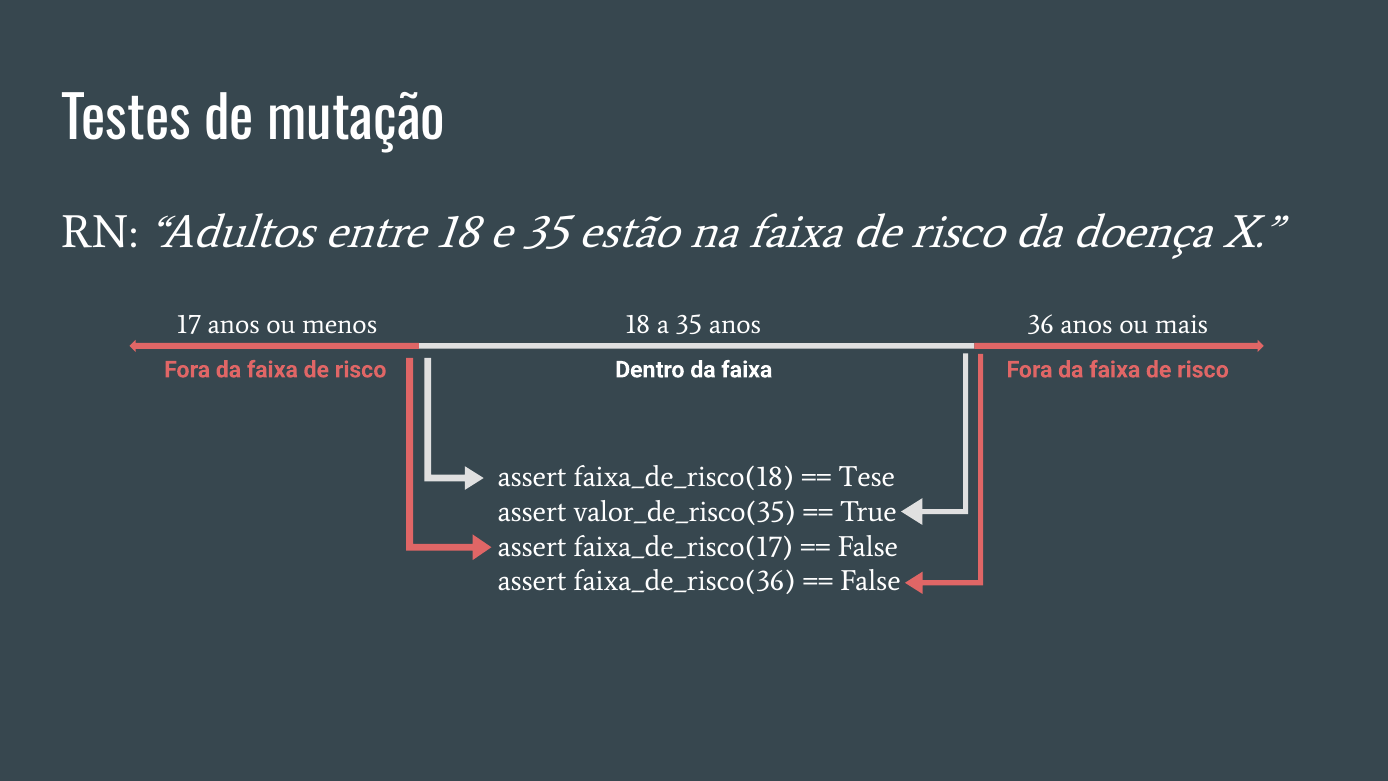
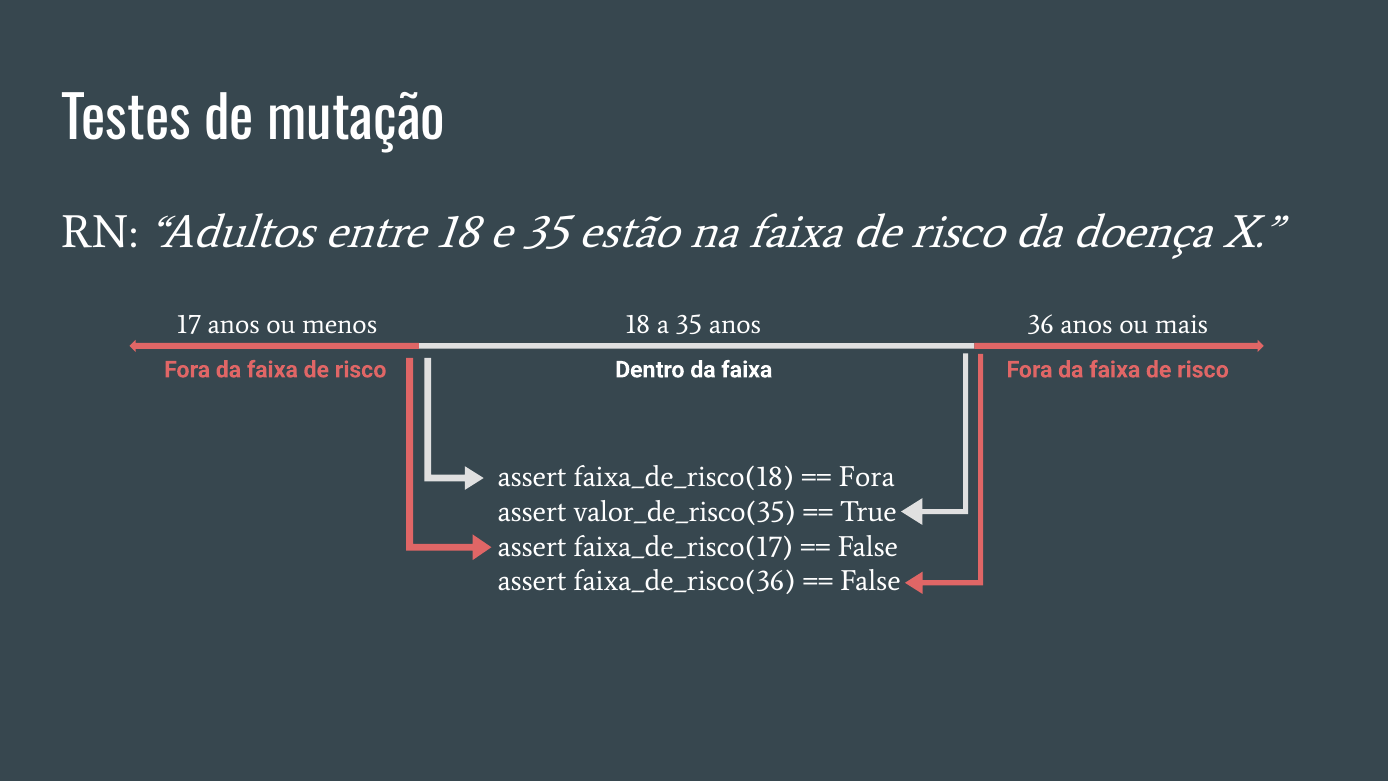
Tese: Tese -> Fora (867, 477)
